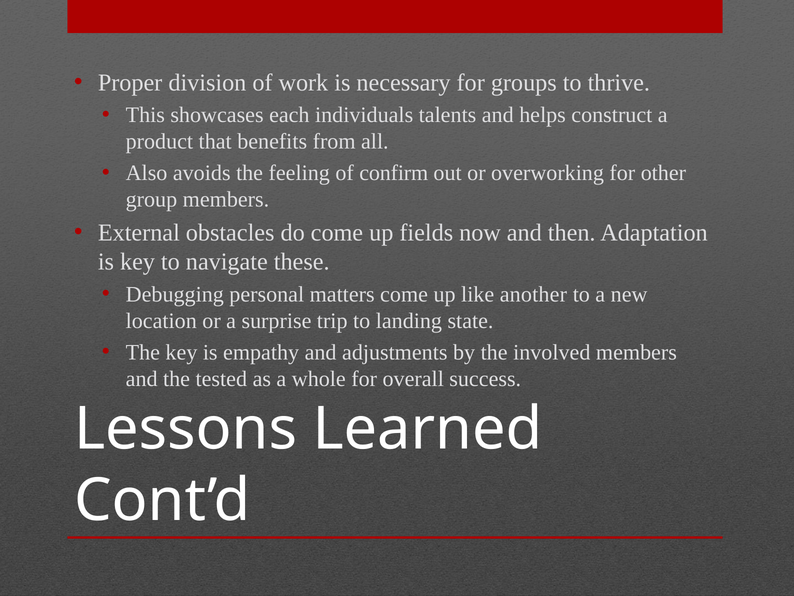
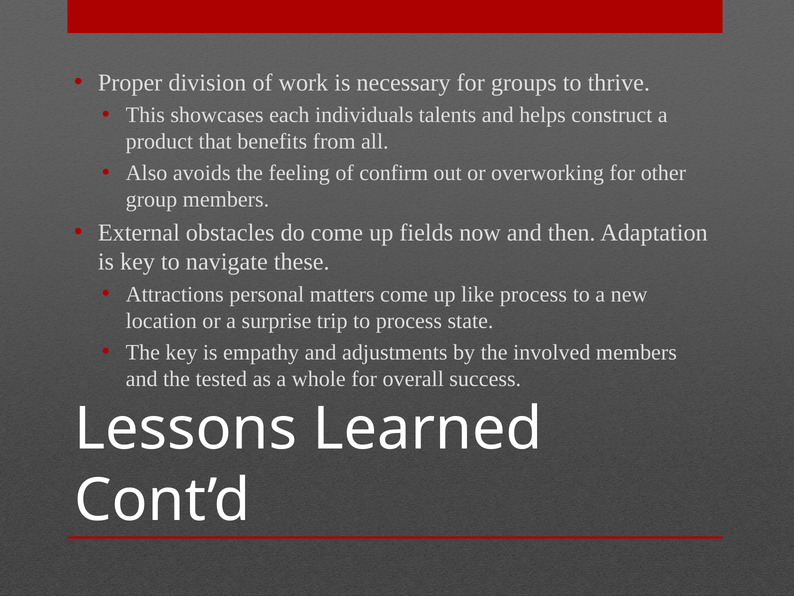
Debugging: Debugging -> Attractions (175, 294)
like another: another -> process (533, 294)
to landing: landing -> process (409, 321)
